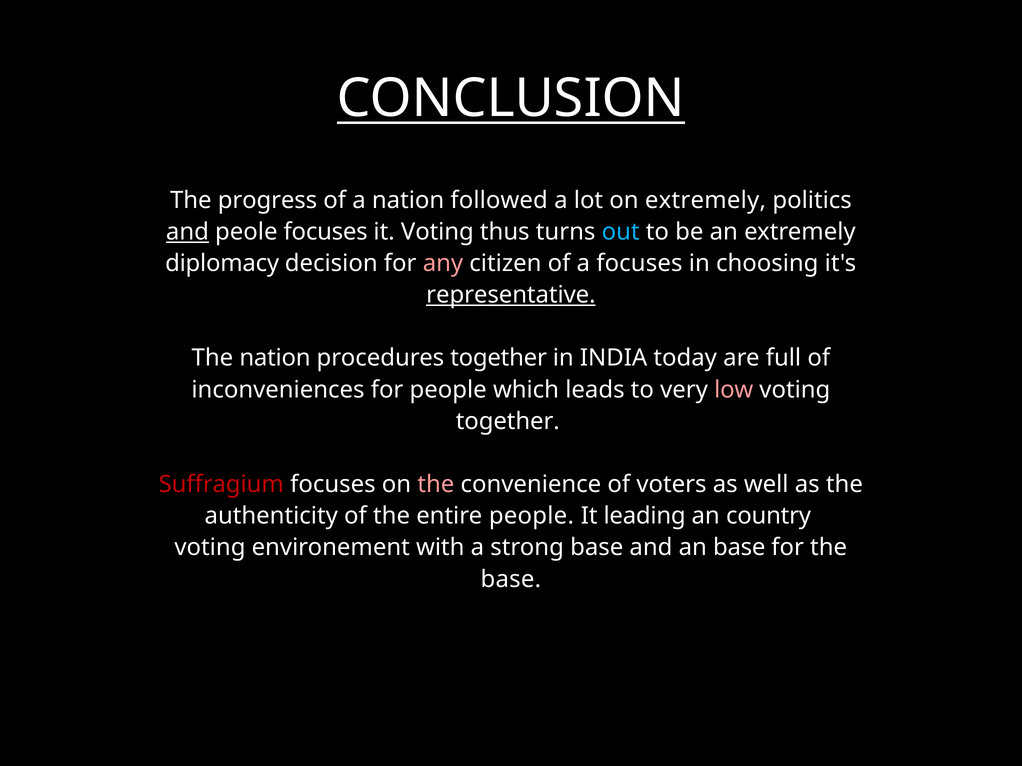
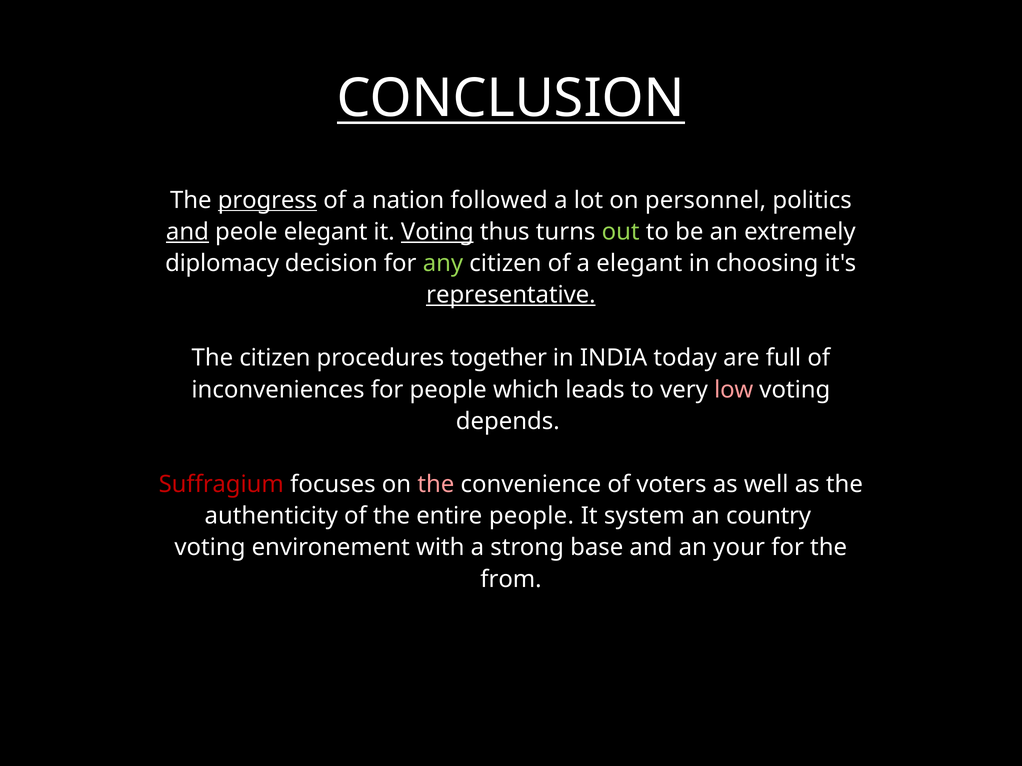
progress underline: none -> present (267, 200)
on extremely: extremely -> personnel (705, 200)
peole focuses: focuses -> elegant (326, 232)
Voting underline: none -> present (437, 232)
out colour: light blue -> light green (621, 232)
any colour: pink -> light green (443, 264)
a focuses: focuses -> elegant (639, 264)
The nation: nation -> citizen (275, 358)
together: together -> depends (508, 422)
leading: leading -> system (644, 516)
an base: base -> your (739, 548)
base: base -> from (511, 580)
